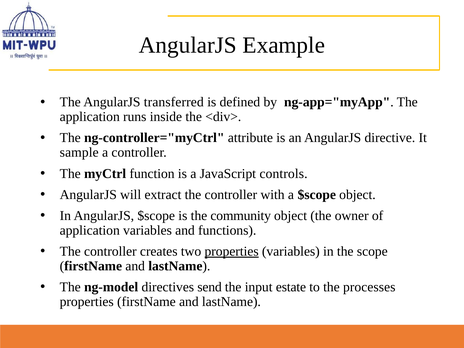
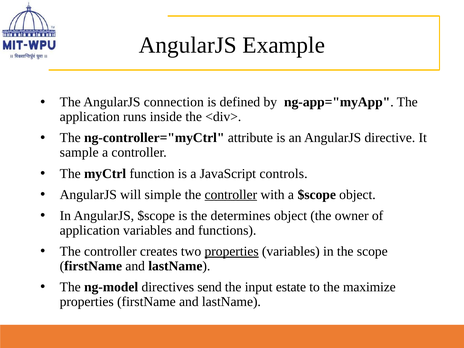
transferred: transferred -> connection (174, 102)
extract: extract -> simple (163, 195)
controller underline: none -> present (231, 195)
community: community -> determines (241, 216)
processes: processes -> maximize (369, 287)
